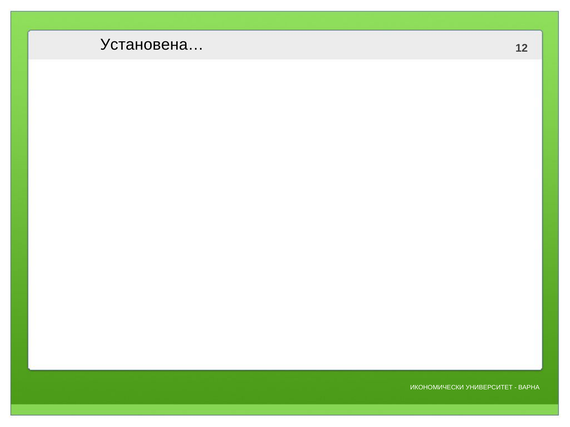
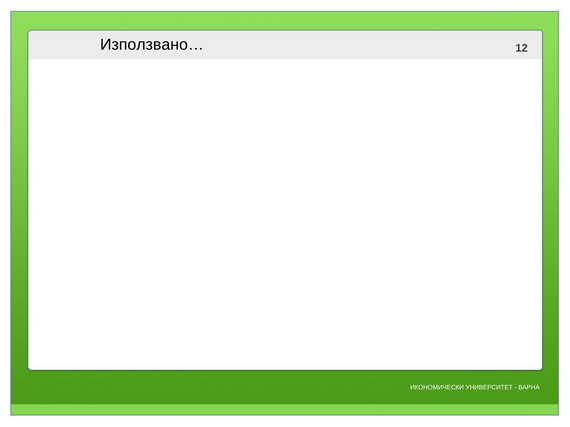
Установена…: Установена… -> Използвано… (152, 45)
